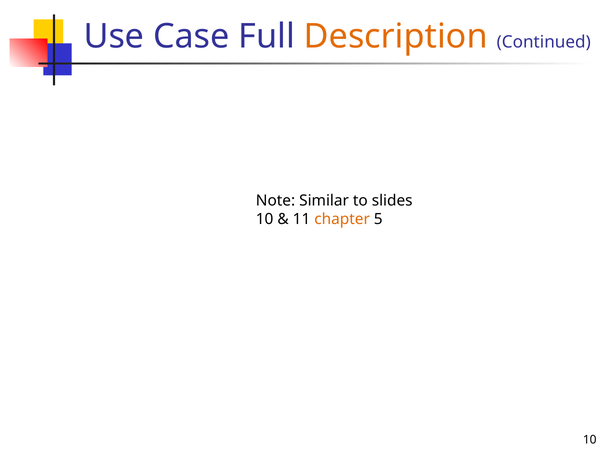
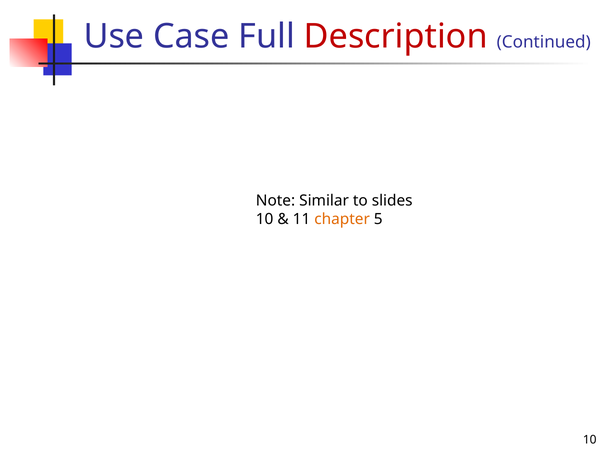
Description colour: orange -> red (396, 37)
